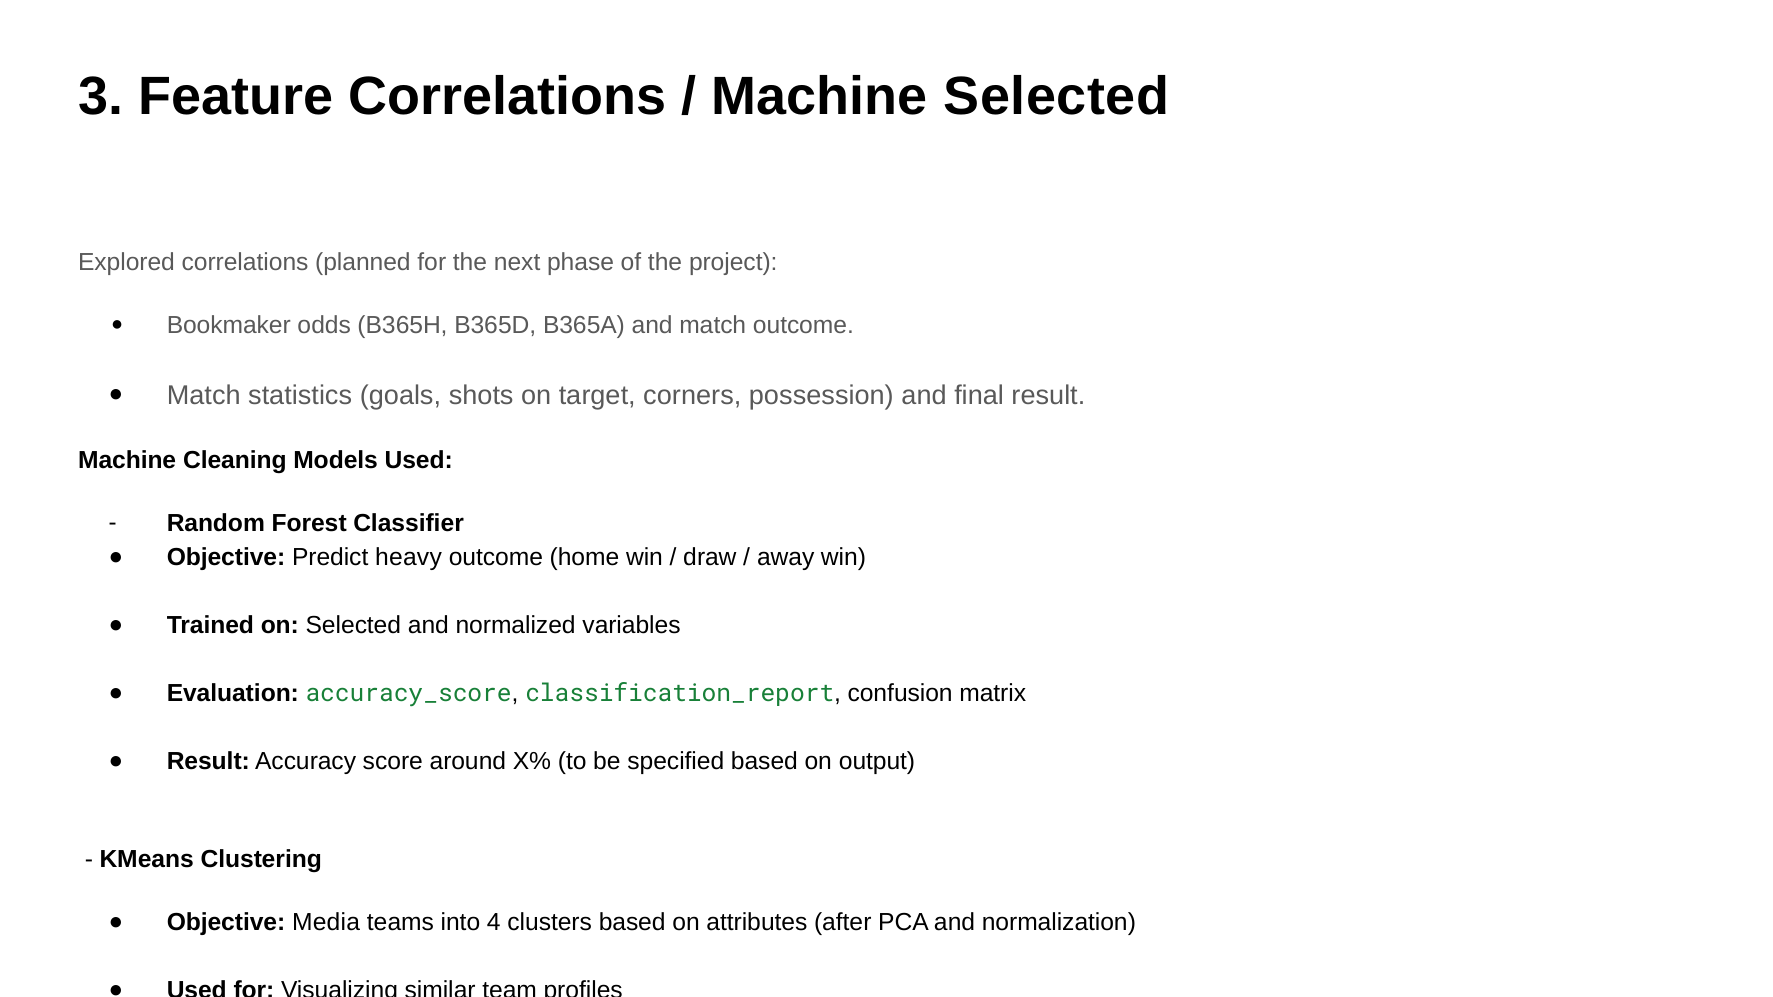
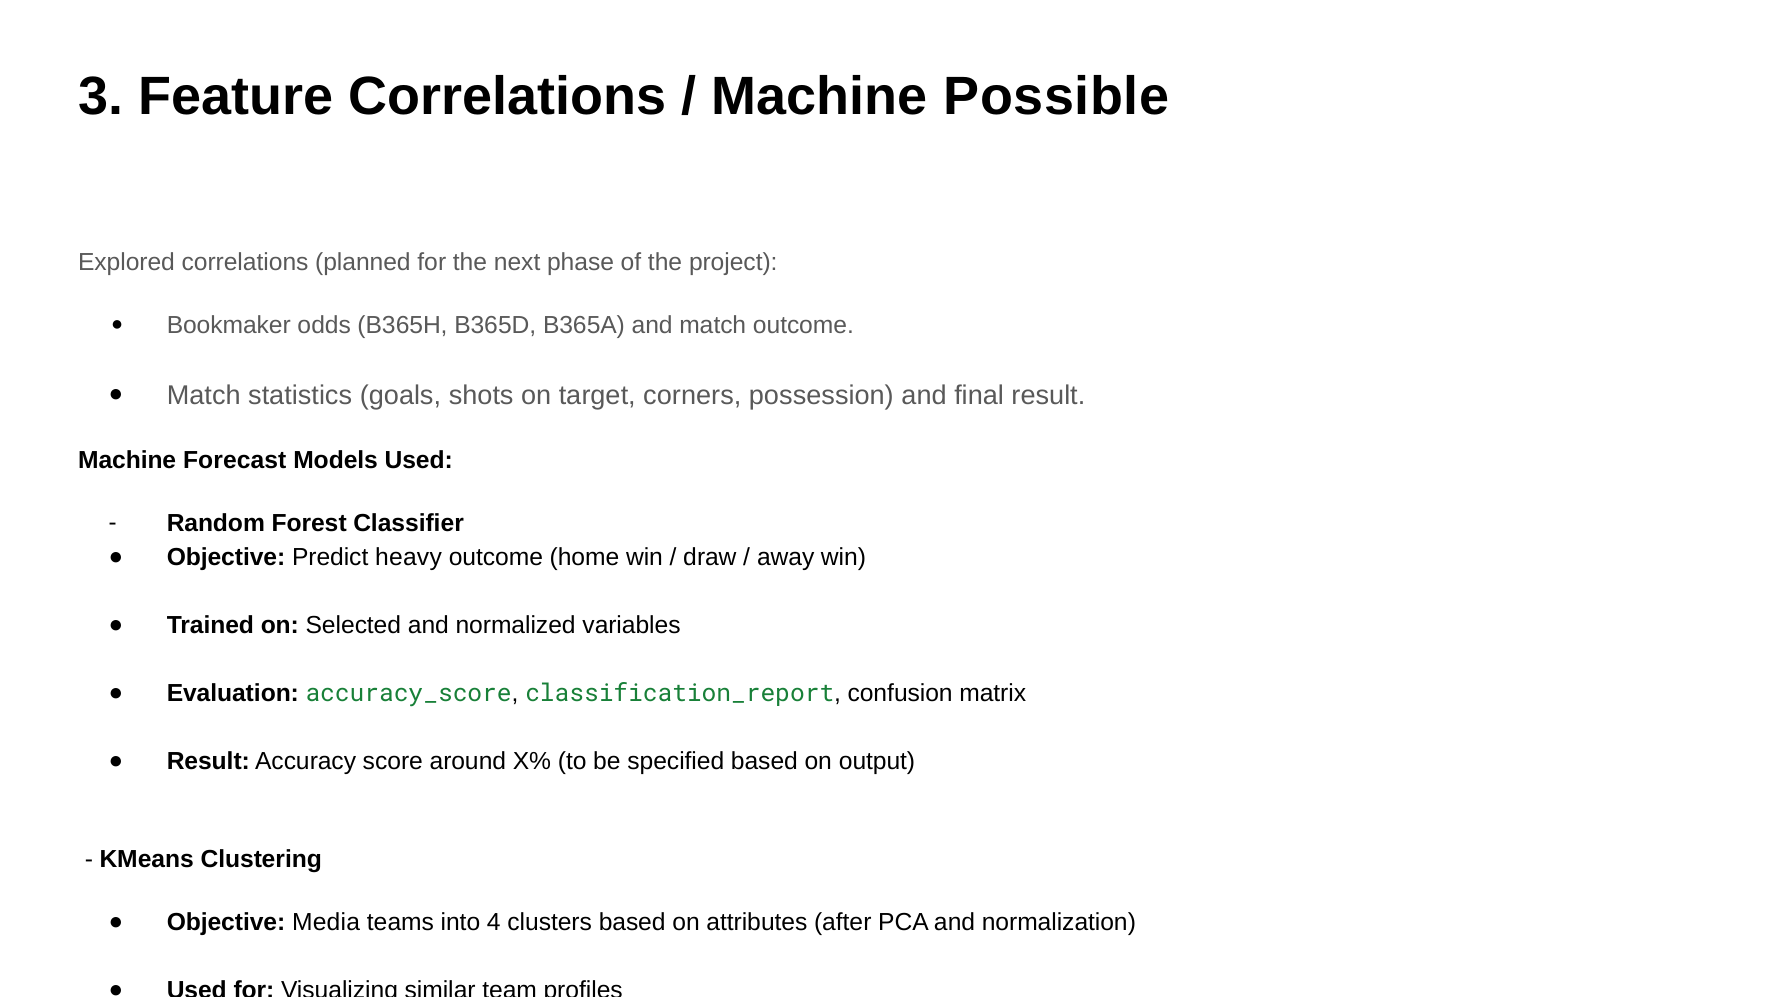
Machine Selected: Selected -> Possible (1056, 97)
Cleaning: Cleaning -> Forecast (235, 460)
